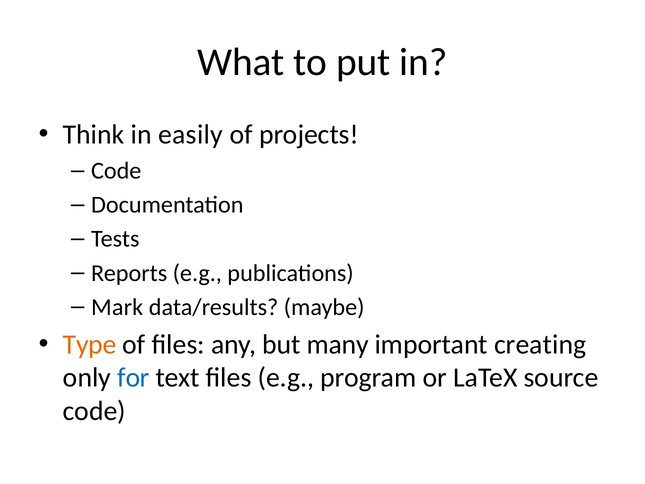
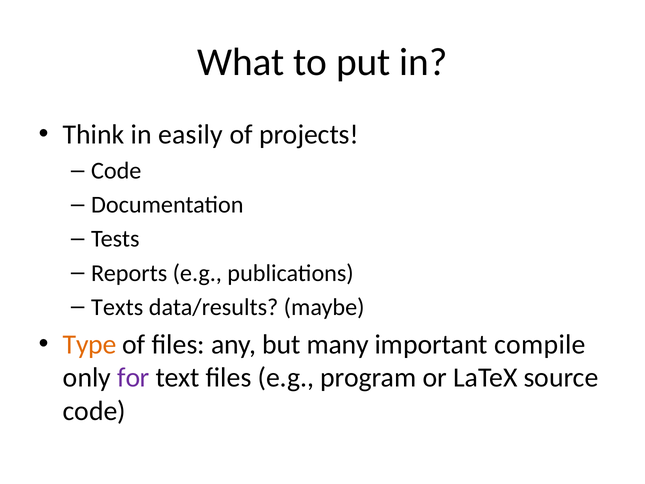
Mark: Mark -> Texts (117, 307)
creating: creating -> compile (540, 344)
for colour: blue -> purple (133, 378)
